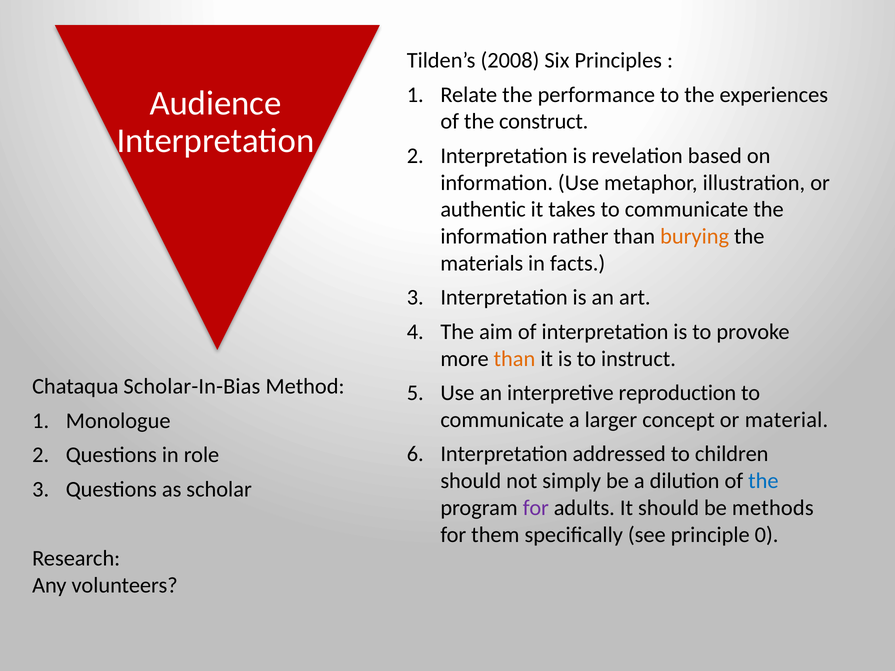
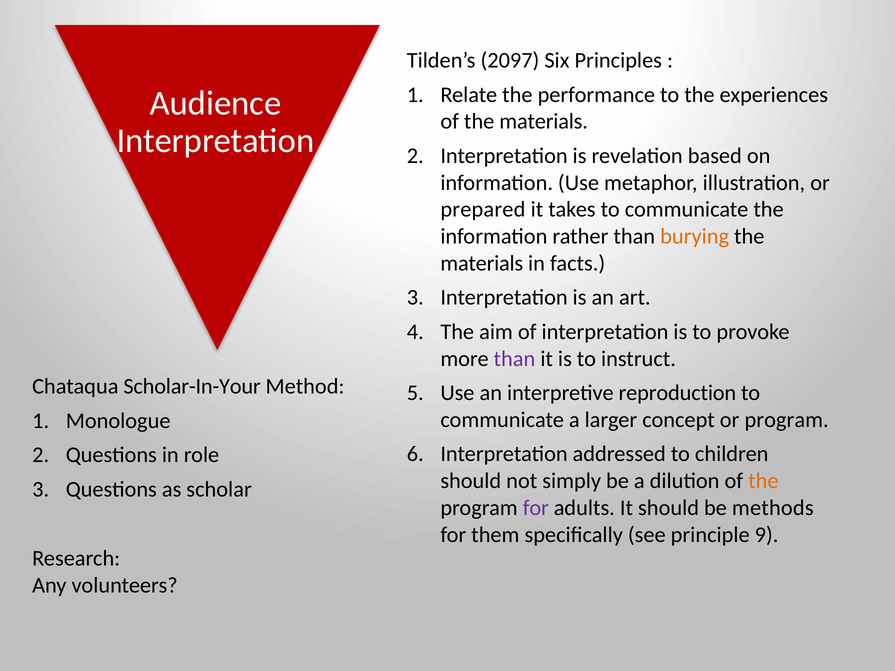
2008: 2008 -> 2097 (510, 60)
of the construct: construct -> materials (544, 122)
authentic: authentic -> prepared (483, 210)
than colour: orange -> purple (514, 359)
Scholar-In-Bias: Scholar-In-Bias -> Scholar-In-Your (192, 387)
or material: material -> program (787, 420)
the colour: blue -> orange (763, 481)
0: 0 -> 9 (767, 535)
